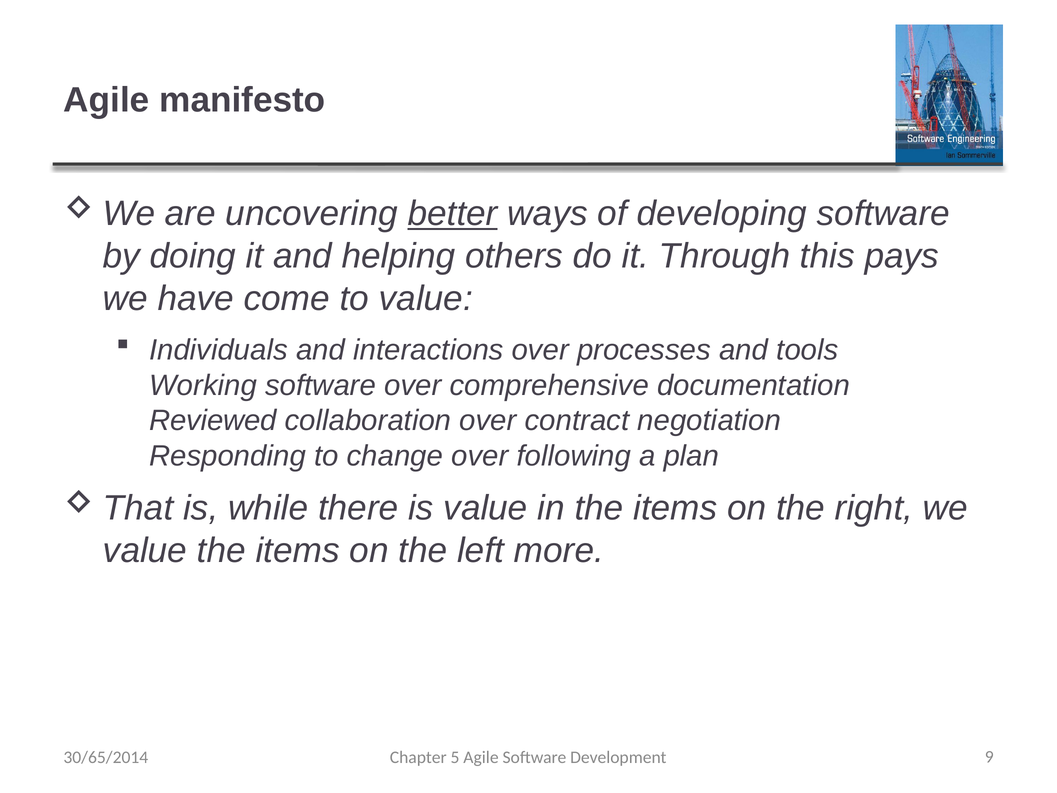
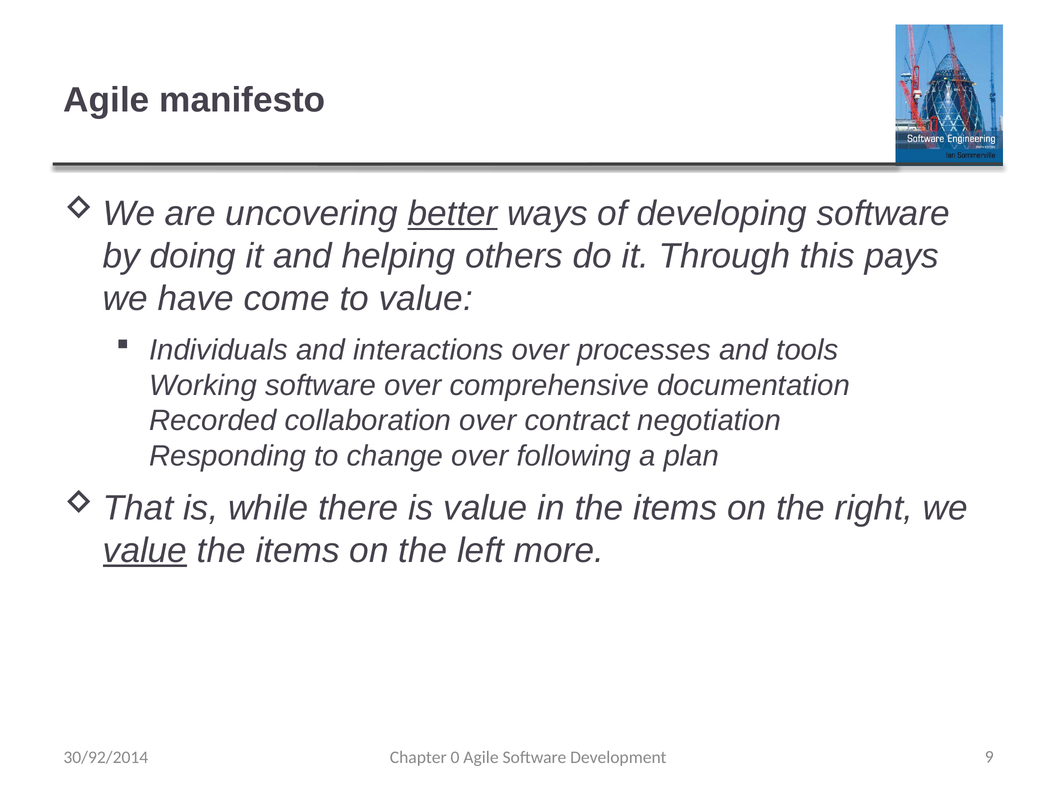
Reviewed: Reviewed -> Recorded (213, 420)
value underline: none -> present (145, 550)
30/65/2014: 30/65/2014 -> 30/92/2014 (106, 757)
5: 5 -> 0 (455, 757)
